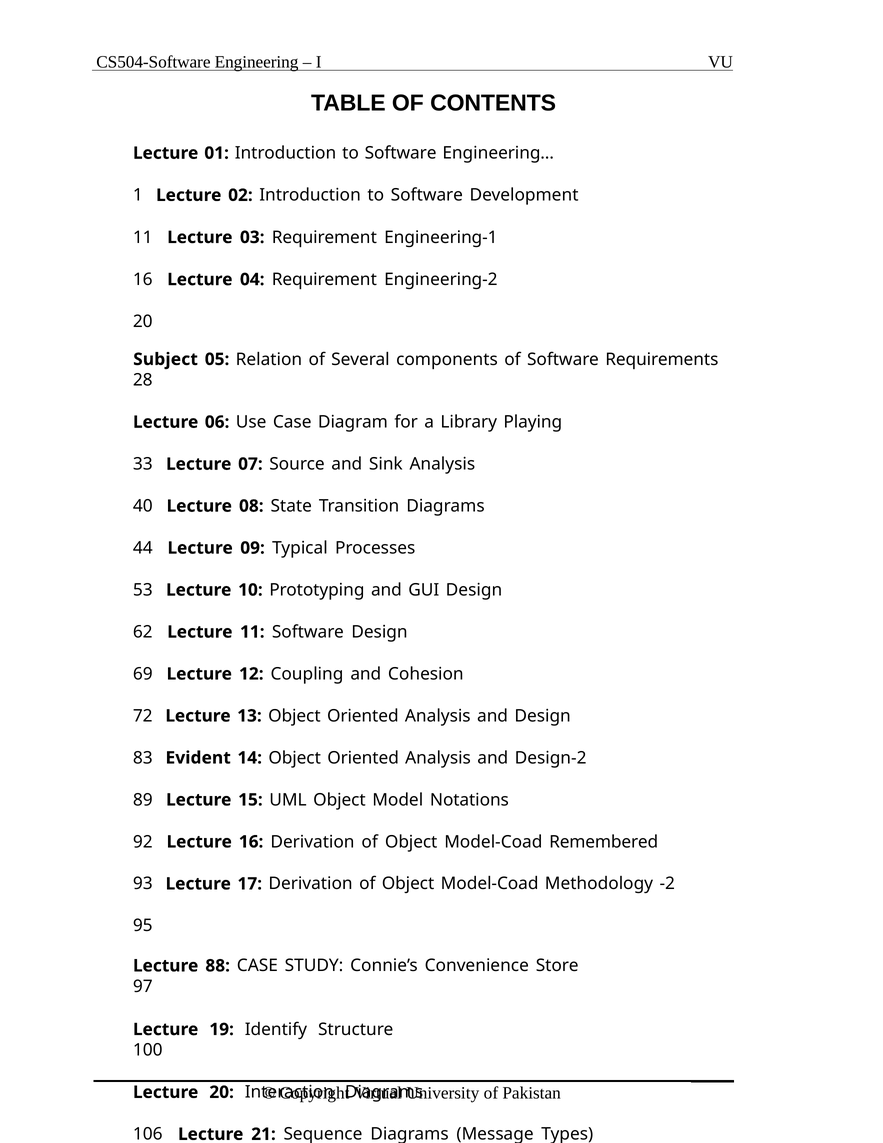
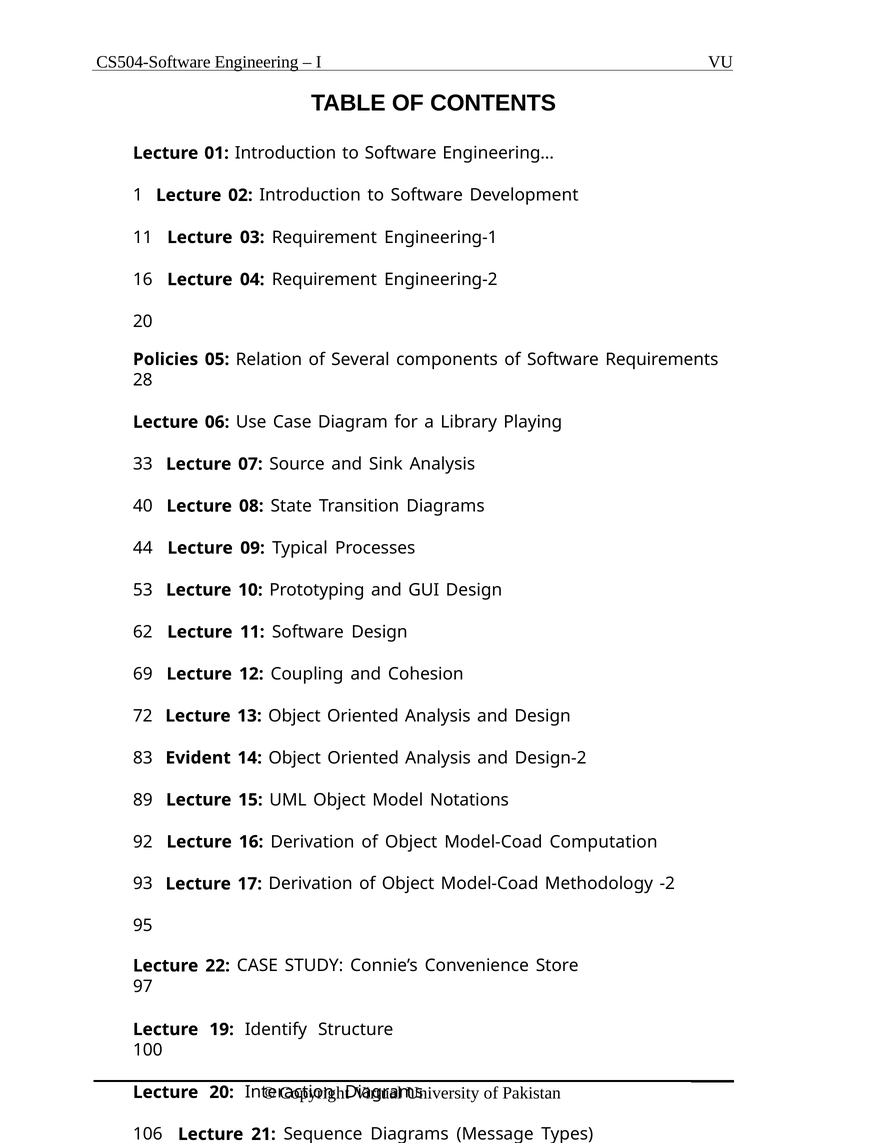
Subject: Subject -> Policies (166, 359)
Remembered: Remembered -> Computation (604, 842)
88: 88 -> 22 (218, 966)
